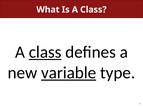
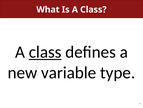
variable underline: present -> none (69, 72)
